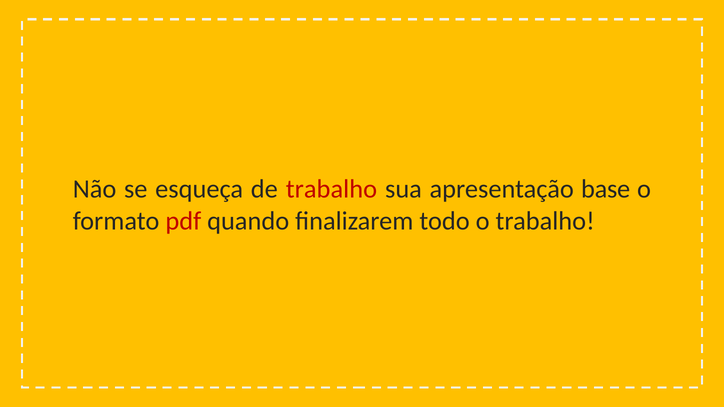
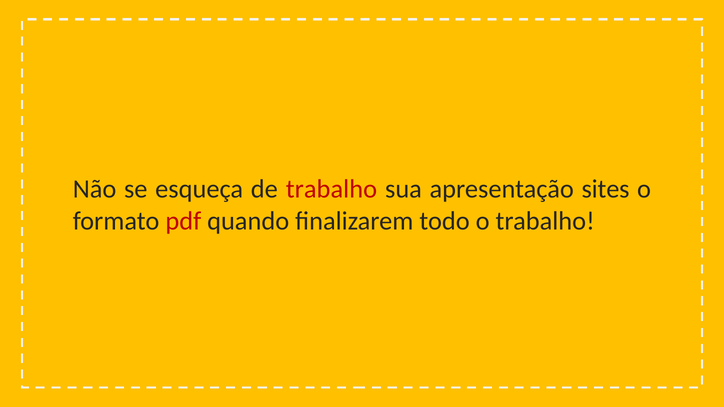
base: base -> sites (606, 189)
